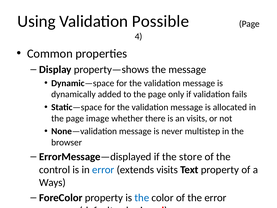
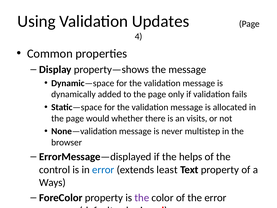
Possible: Possible -> Updates (161, 21)
image: image -> would (98, 118)
store: store -> helps (191, 157)
extends visits: visits -> least (167, 169)
the colour: blue -> purple (142, 197)
